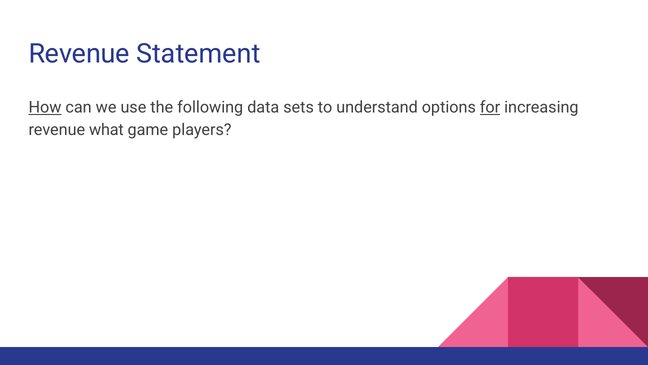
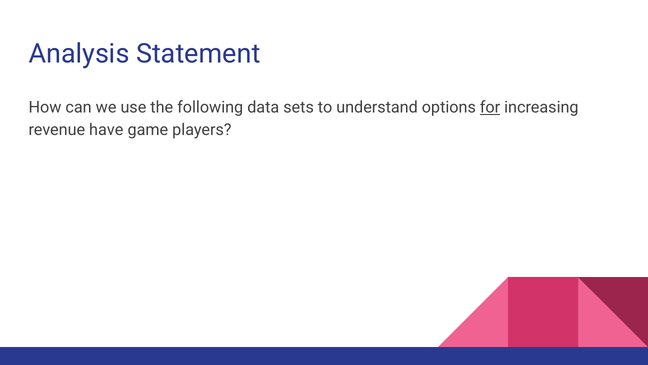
Revenue: Revenue -> Analysis (79, 54)
How underline: present -> none (45, 107)
what: what -> have (106, 130)
